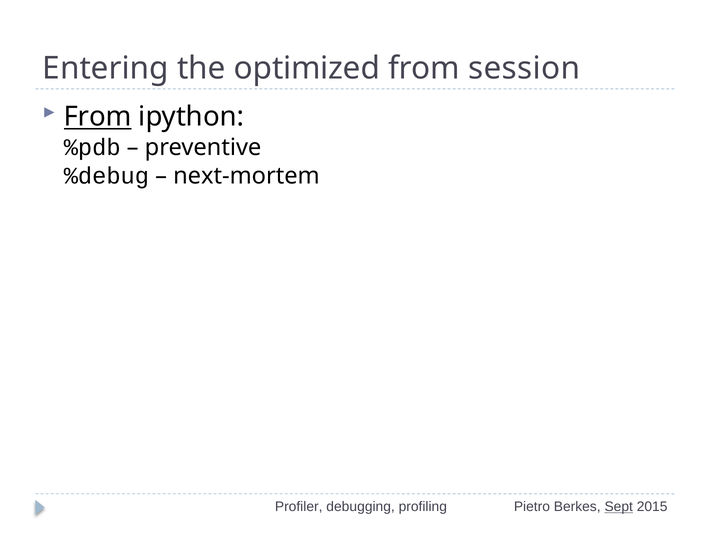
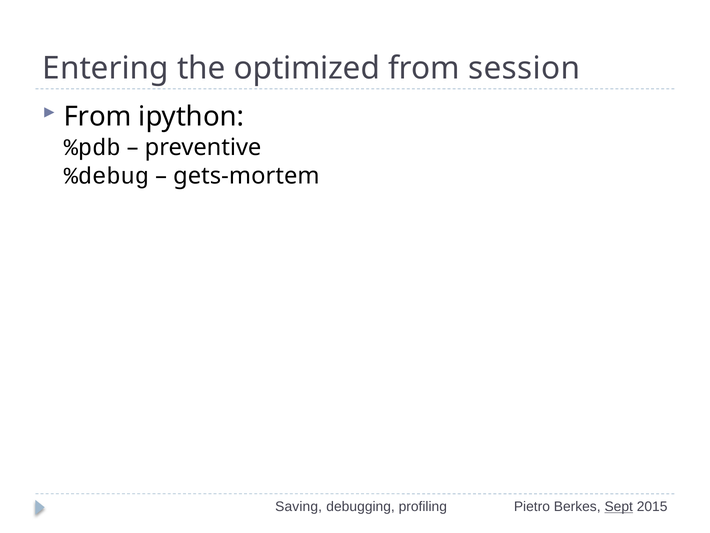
From underline: present -> none (98, 117)
next-mortem: next-mortem -> gets-mortem (246, 176)
Profiler: Profiler -> Saving (299, 506)
